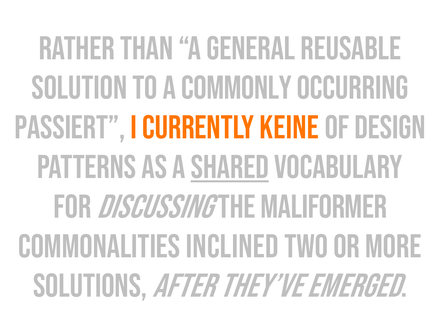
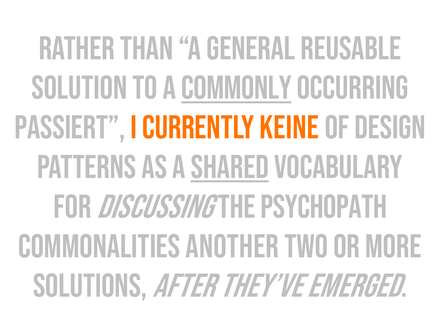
commonly underline: none -> present (237, 88)
maliformer: maliformer -> psychopath (324, 207)
inclined: inclined -> another (232, 246)
